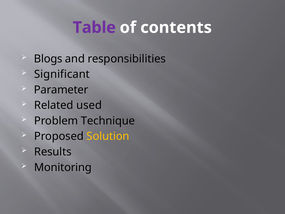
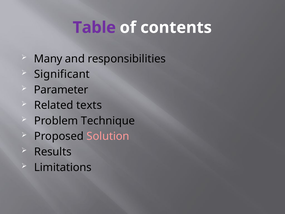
Blogs: Blogs -> Many (48, 59)
used: used -> texts (89, 105)
Solution colour: yellow -> pink (108, 136)
Monitoring: Monitoring -> Limitations (63, 167)
